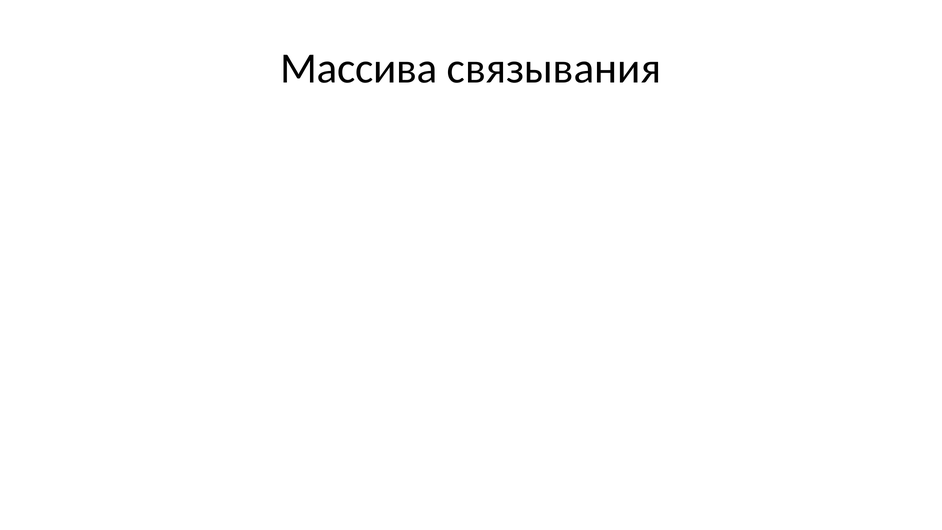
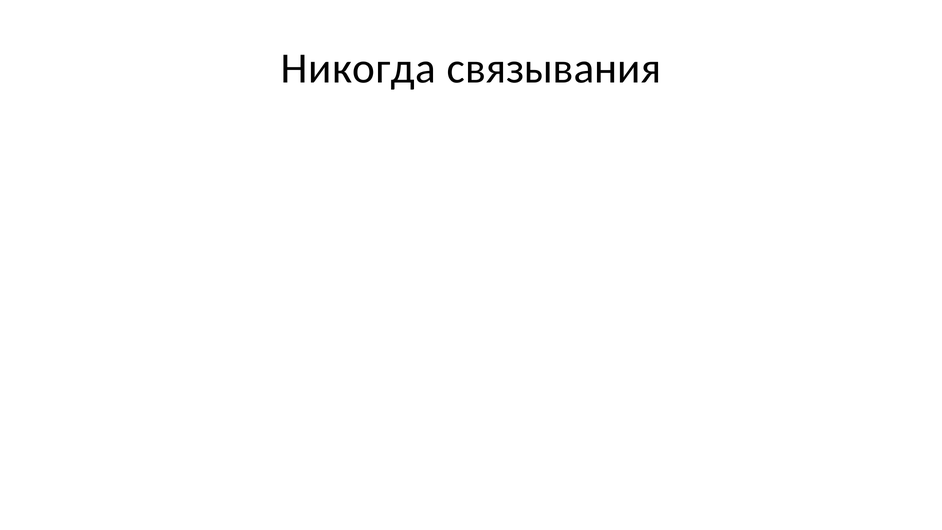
Массива: Массива -> Никогда (359, 68)
